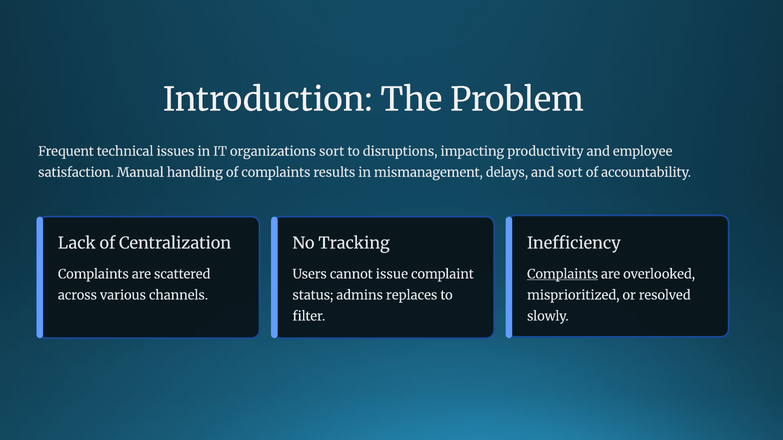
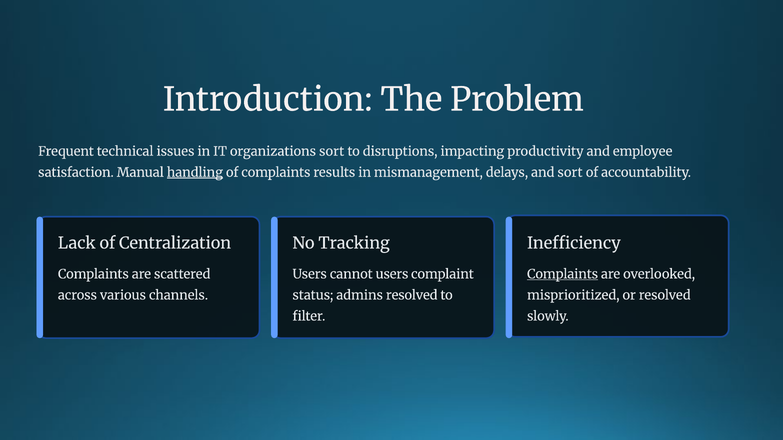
handling underline: none -> present (195, 173)
cannot issue: issue -> users (392, 274)
admins replaces: replaces -> resolved (412, 296)
